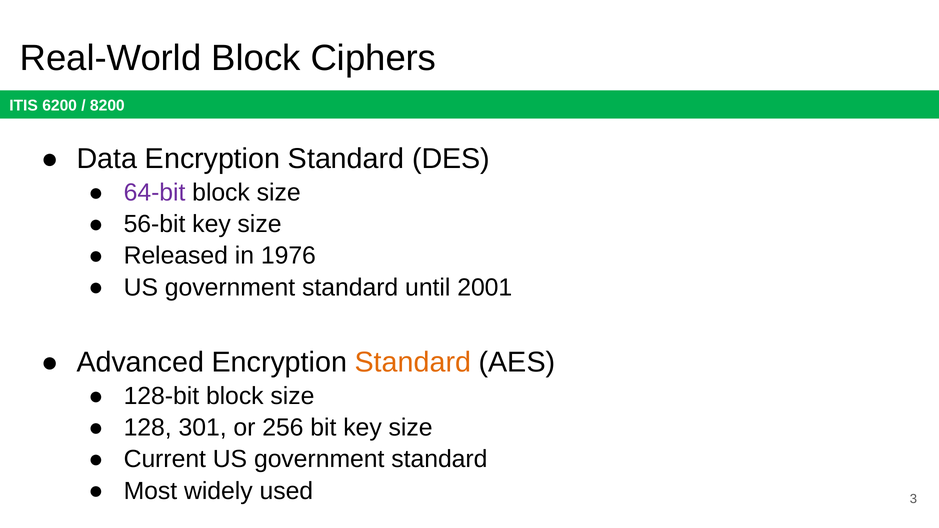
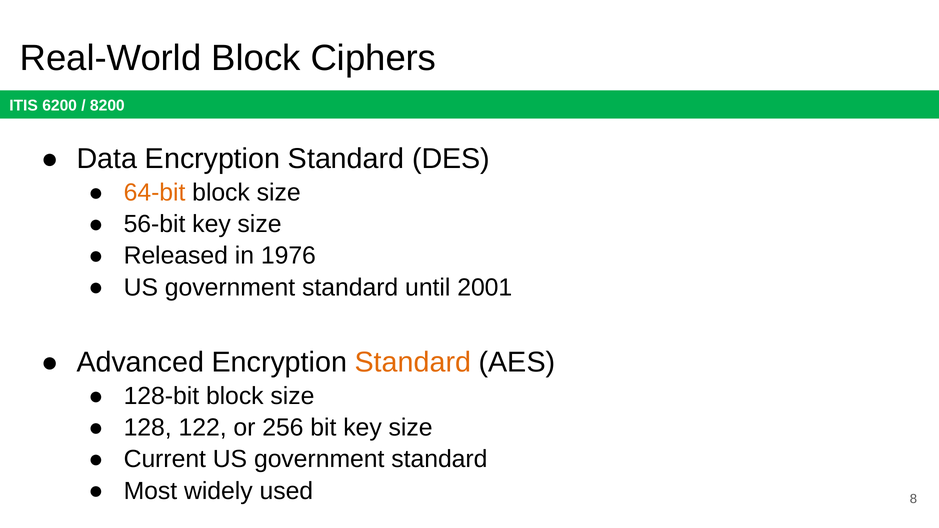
64-bit colour: purple -> orange (155, 193)
301: 301 -> 122 (203, 428)
3: 3 -> 8 (913, 499)
